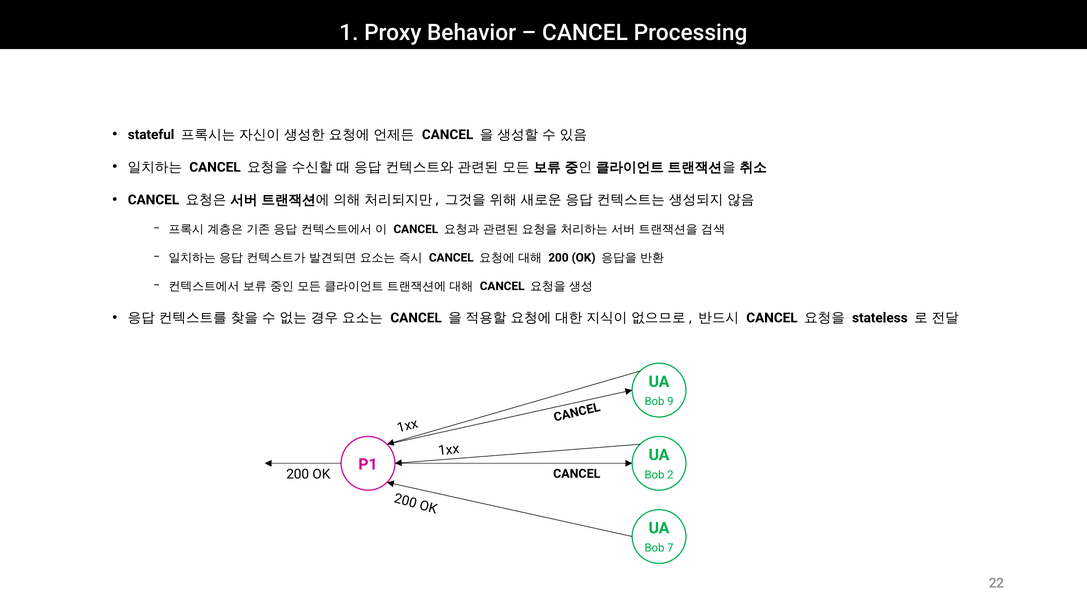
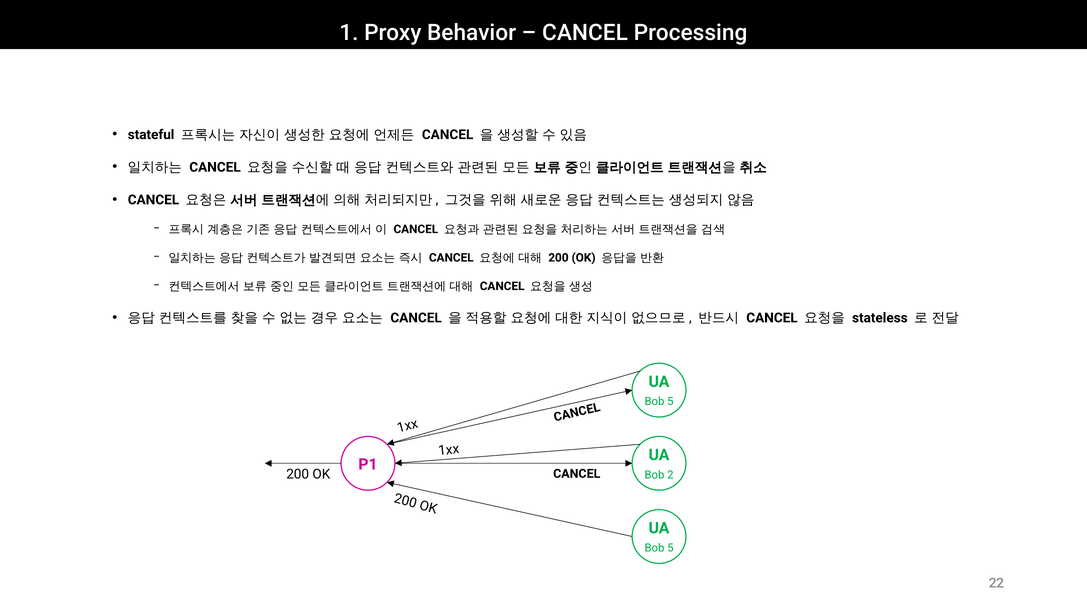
9: 9 -> 5 (670, 402)
7: 7 -> 5 (670, 548)
